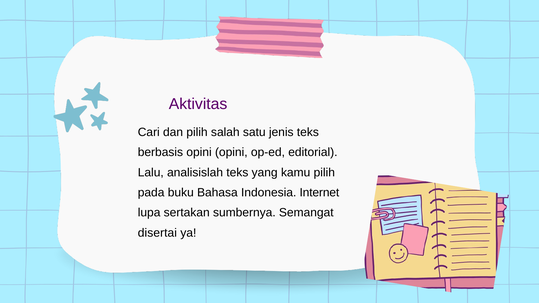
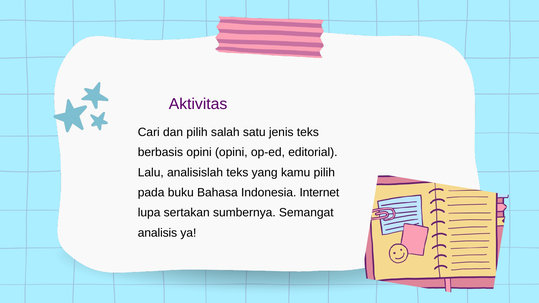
disertai: disertai -> analisis (157, 233)
